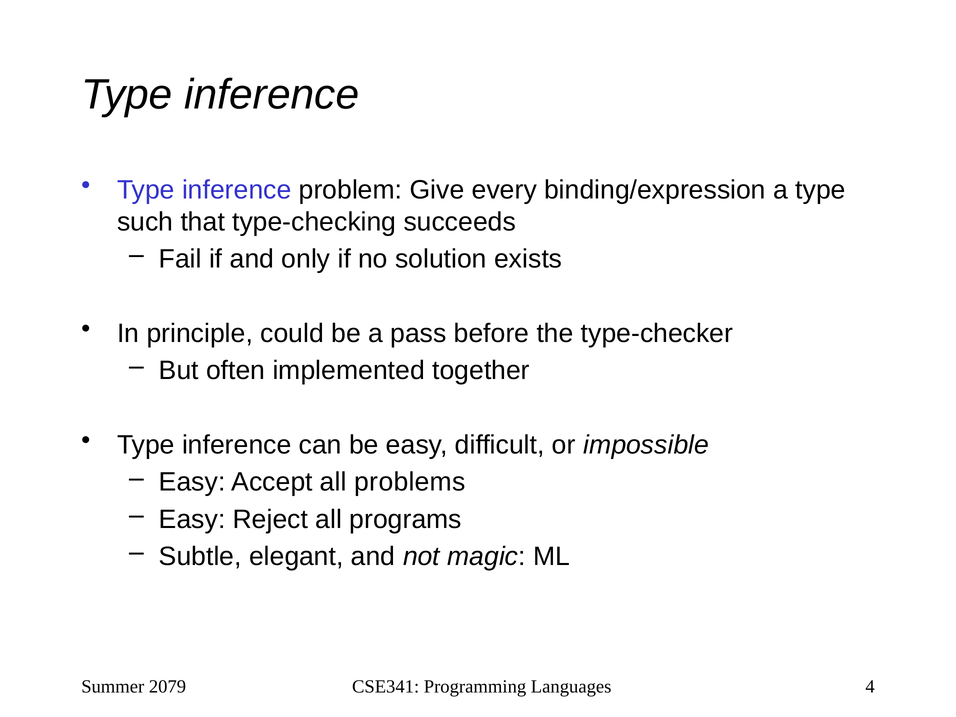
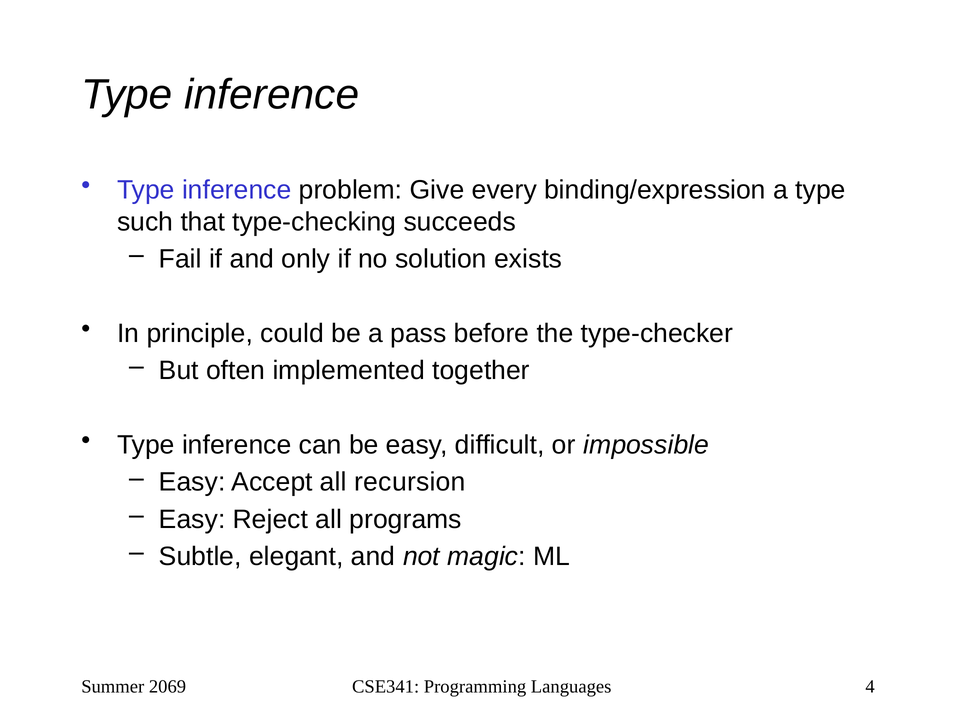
problems: problems -> recursion (410, 482)
2079: 2079 -> 2069 (168, 686)
